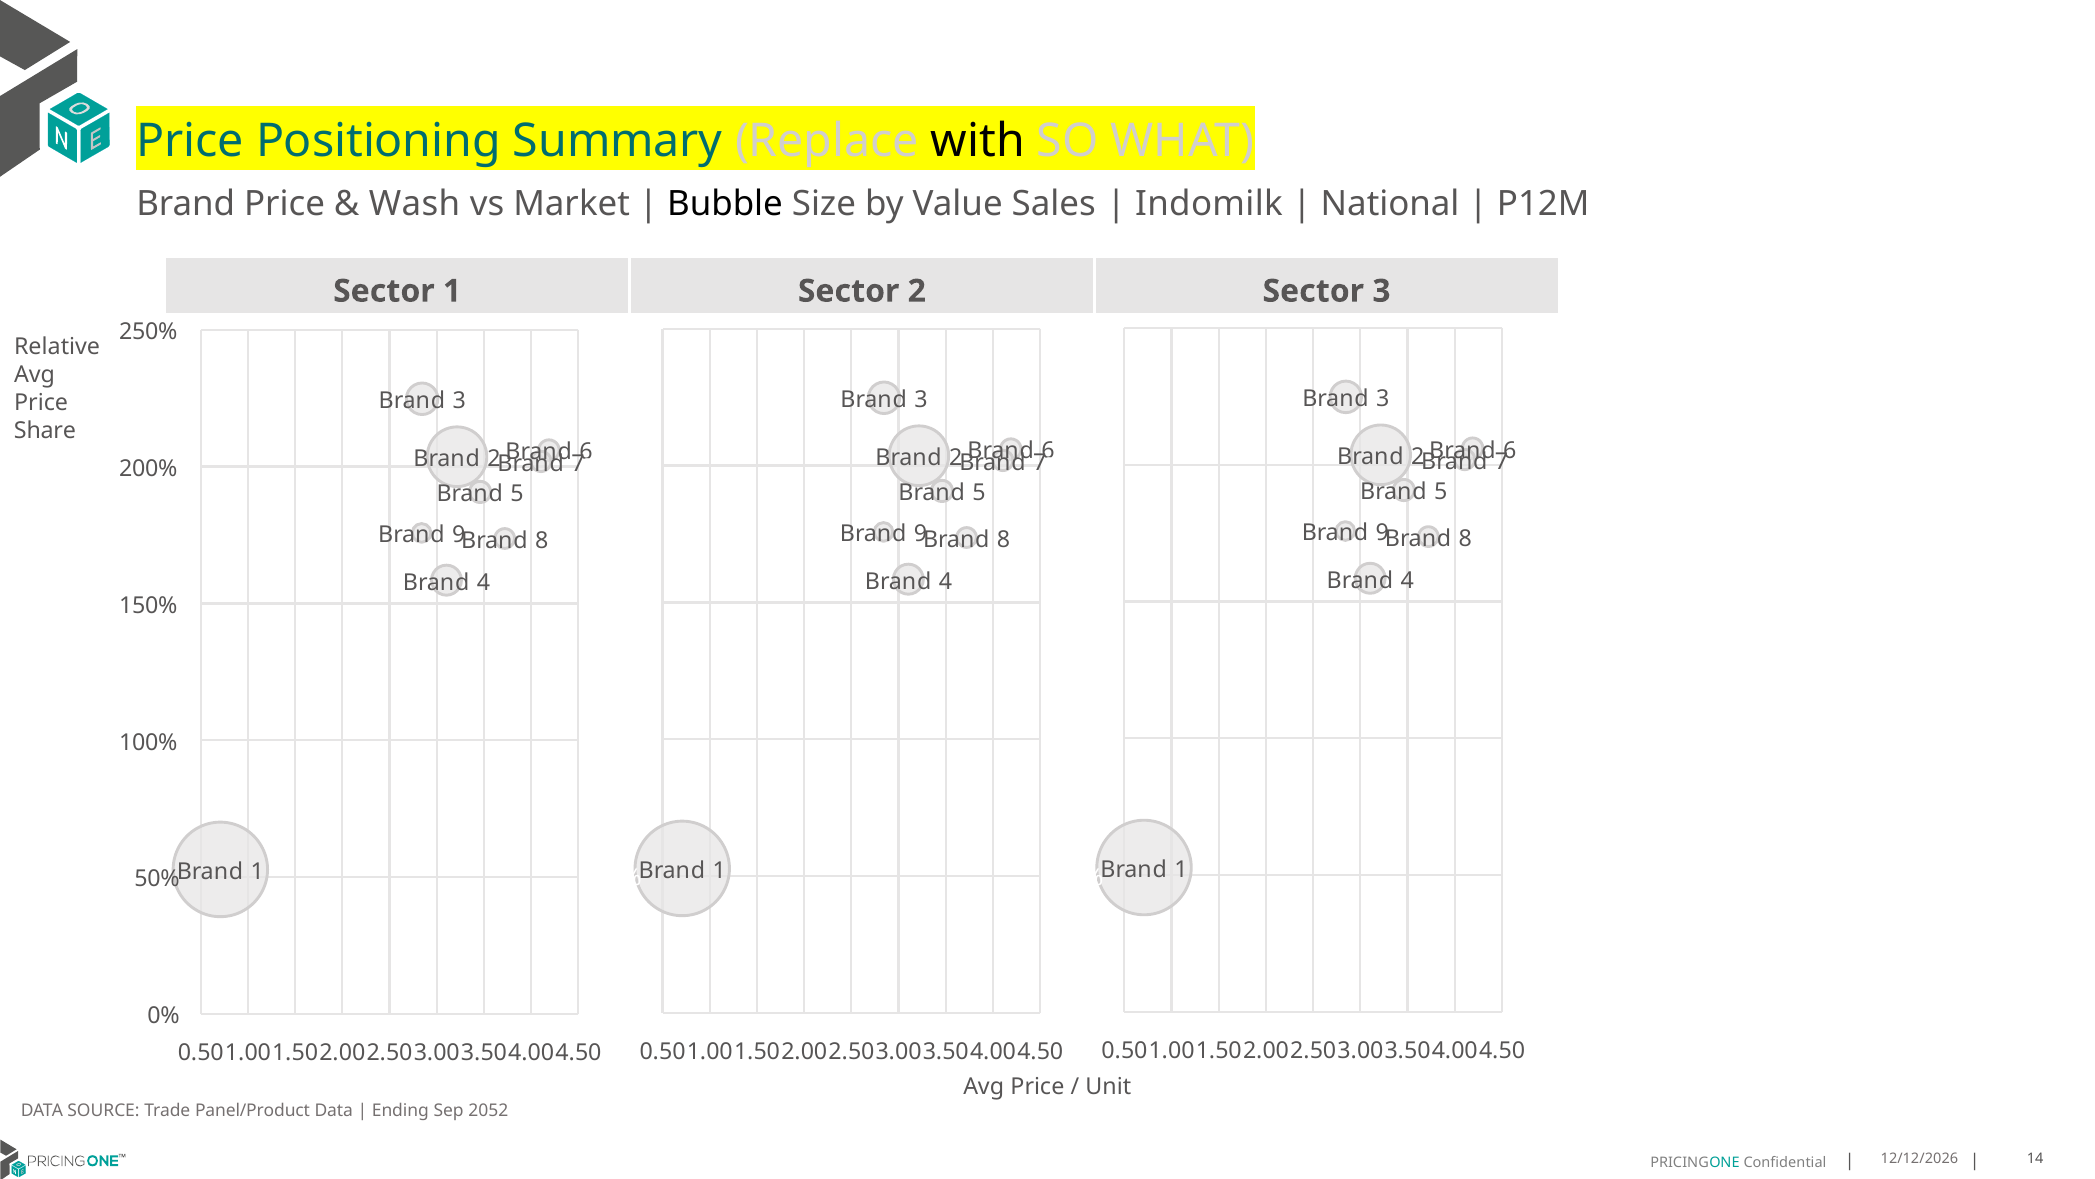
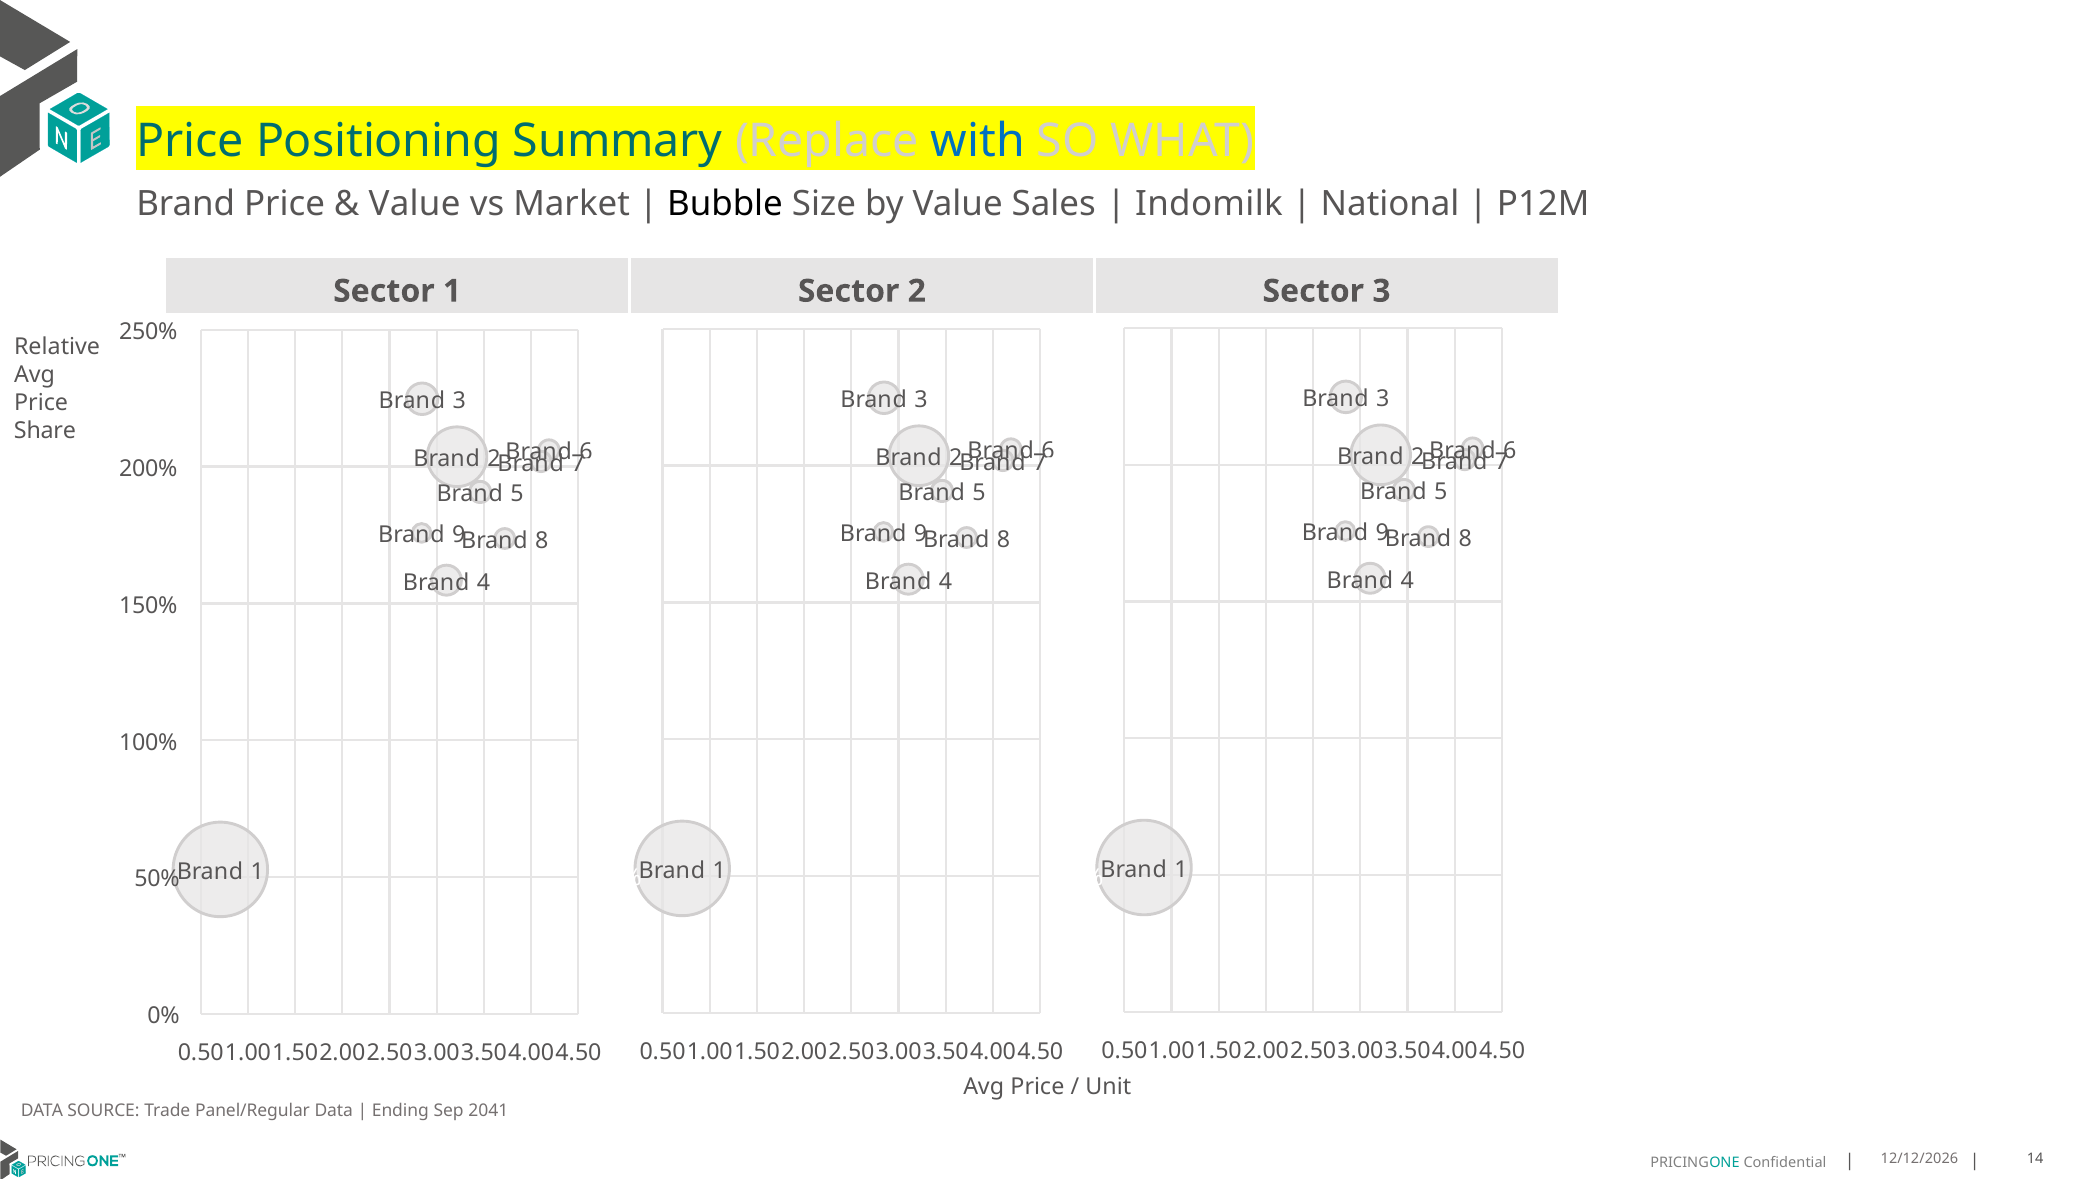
with colour: black -> blue (978, 141)
Wash: Wash -> Value (415, 204)
Panel/Product: Panel/Product -> Panel/Regular (252, 1110)
2052: 2052 -> 2041 (488, 1110)
